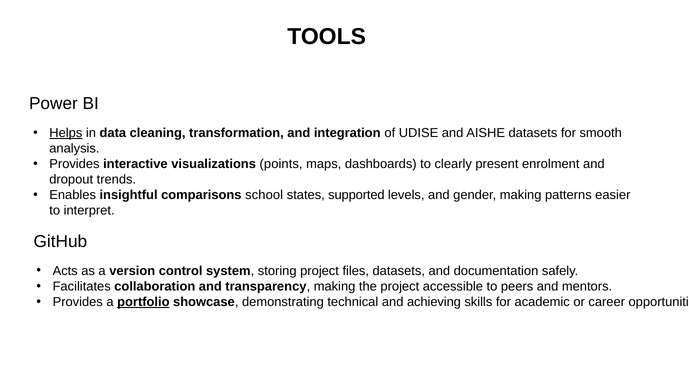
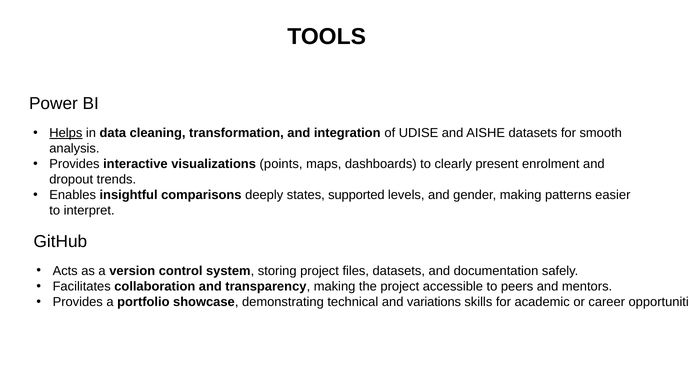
school: school -> deeply (264, 195)
portfolio underline: present -> none (143, 302)
achieving: achieving -> variations (434, 302)
